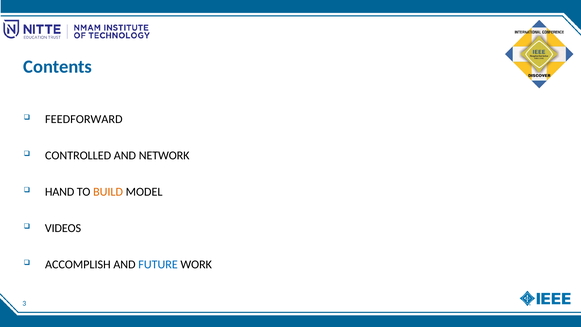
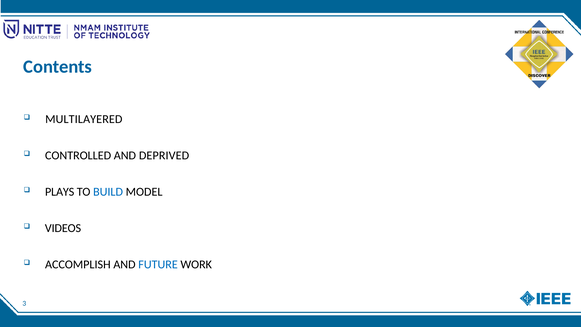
FEEDFORWARD: FEEDFORWARD -> MULTILAYERED (84, 119)
NETWORK: NETWORK -> DEPRIVED (164, 155)
HAND: HAND -> PLAYS (60, 192)
BUILD colour: orange -> blue (108, 192)
